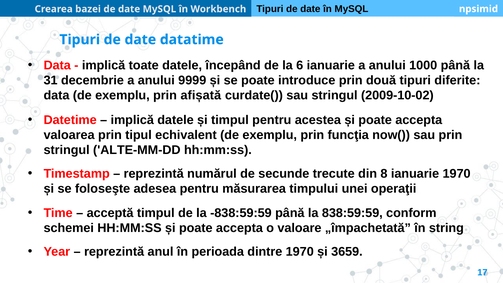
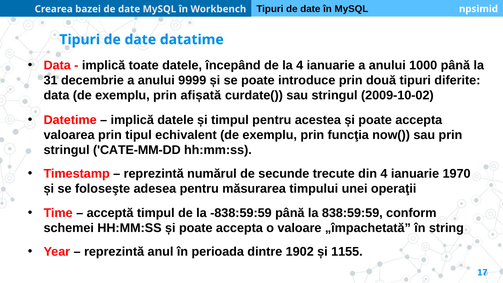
la 6: 6 -> 4 (300, 65)
ALTE-MM-DD: ALTE-MM-DD -> CATE-MM-DD (137, 150)
din 8: 8 -> 4 (384, 174)
dintre 1970: 1970 -> 1902 (300, 252)
3659: 3659 -> 1155 (347, 252)
